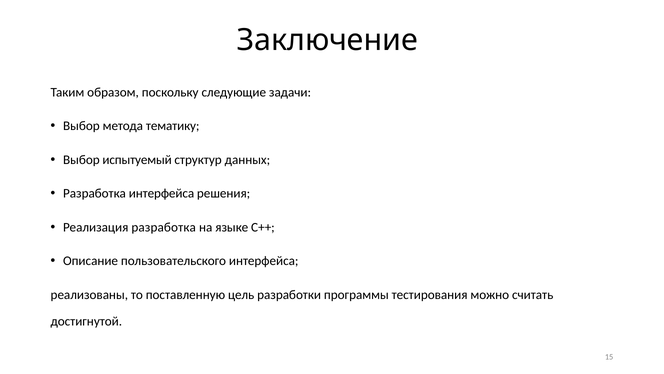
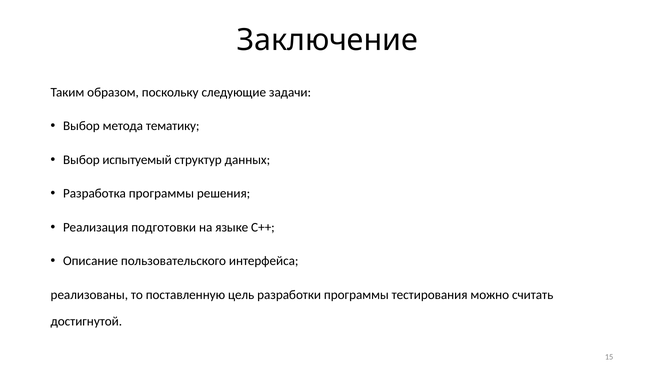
Разработка интерфейса: интерфейса -> программы (161, 193)
Реализация разработка: разработка -> подготовки (164, 227)
